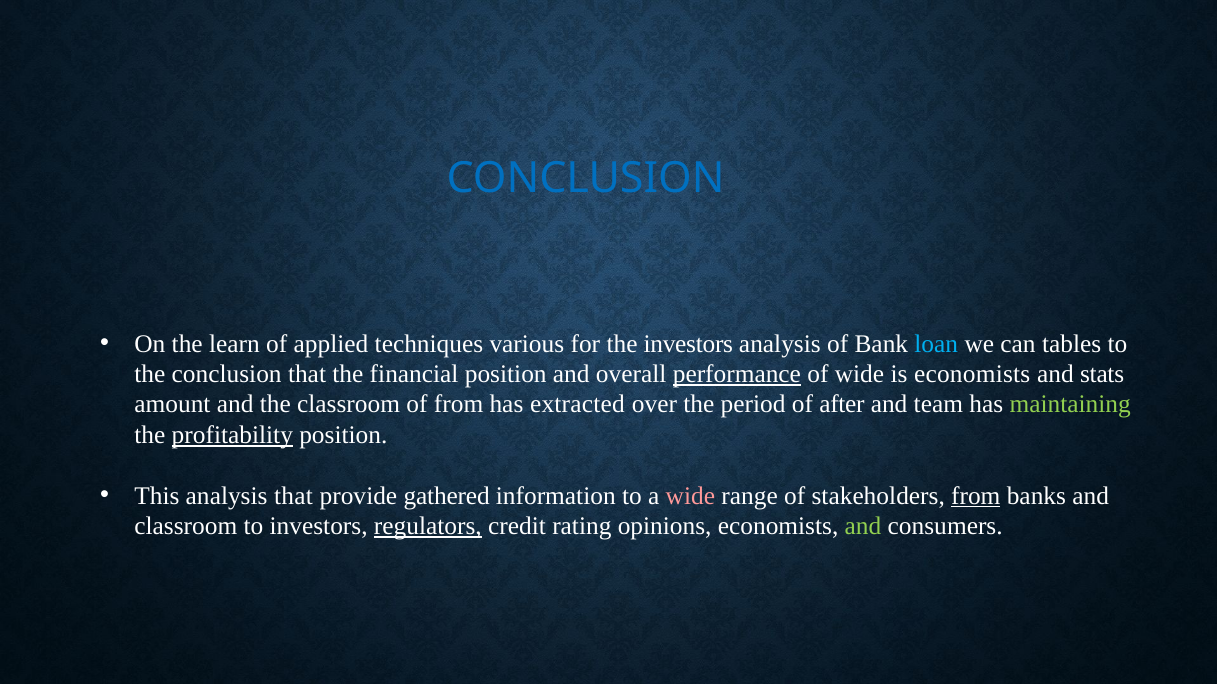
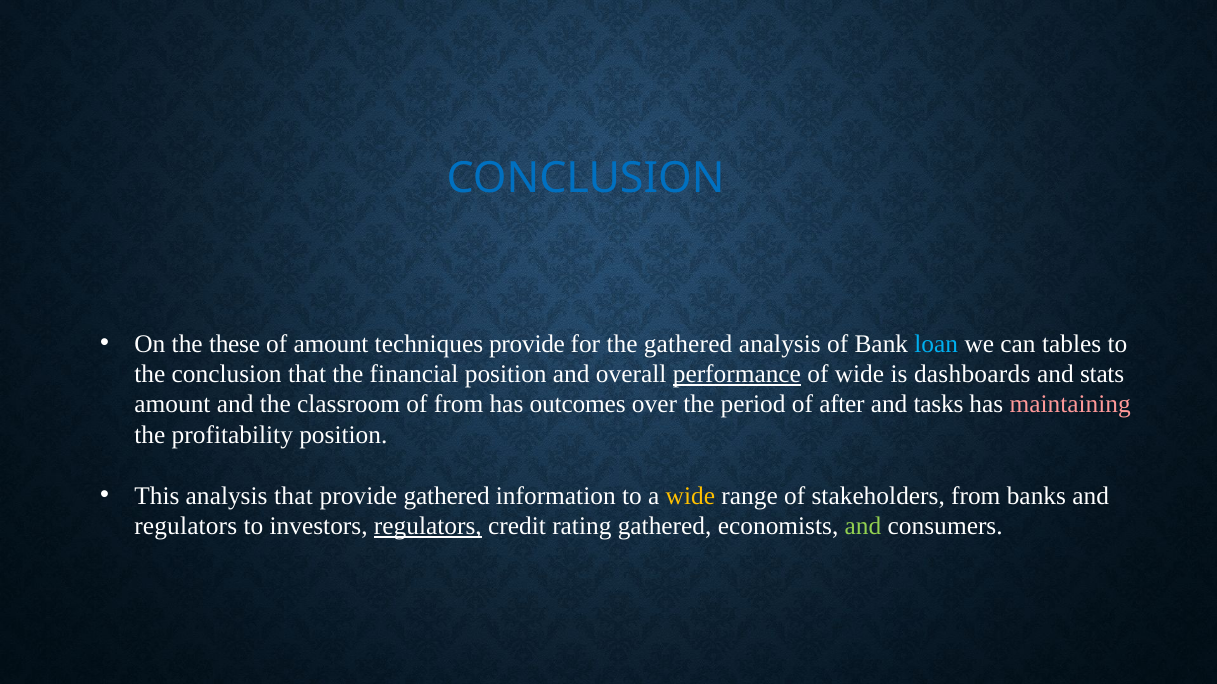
learn: learn -> these (235, 344)
of applied: applied -> amount (331, 344)
techniques various: various -> provide (527, 344)
the investors: investors -> gathered (688, 344)
is economists: economists -> dashboards (972, 374)
extracted: extracted -> outcomes (578, 405)
team: team -> tasks (939, 405)
maintaining colour: light green -> pink (1070, 405)
profitability underline: present -> none (232, 435)
wide colour: pink -> yellow (690, 496)
from underline: present -> none (976, 496)
classroom: classroom -> regulators (186, 527)
rating opinions: opinions -> gathered (665, 527)
